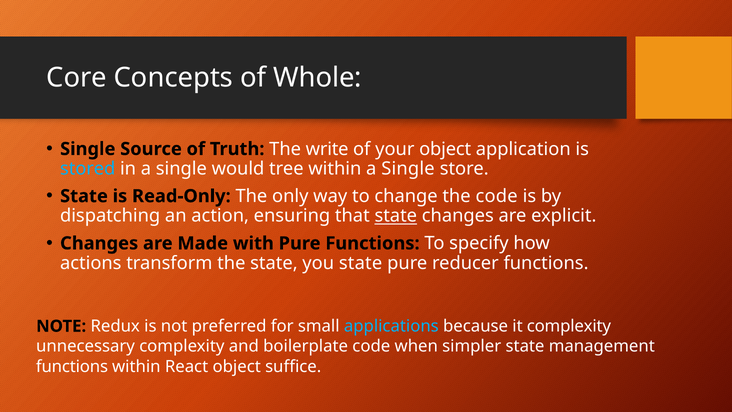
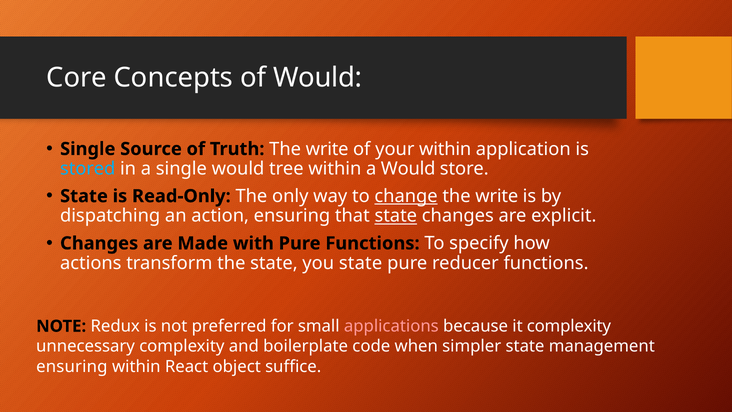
of Whole: Whole -> Would (318, 77)
your object: object -> within (445, 149)
within a Single: Single -> Would (408, 169)
change underline: none -> present (406, 196)
code: code -> write (497, 196)
applications colour: light blue -> pink (391, 326)
functions: functions -> ensuring (72, 366)
